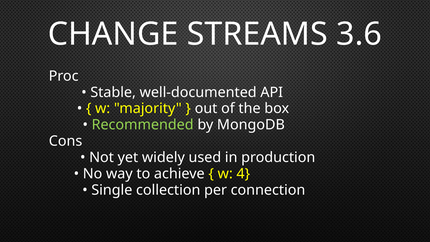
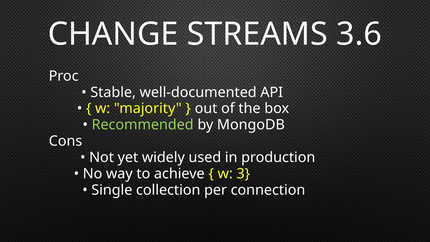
4: 4 -> 3 (243, 174)
